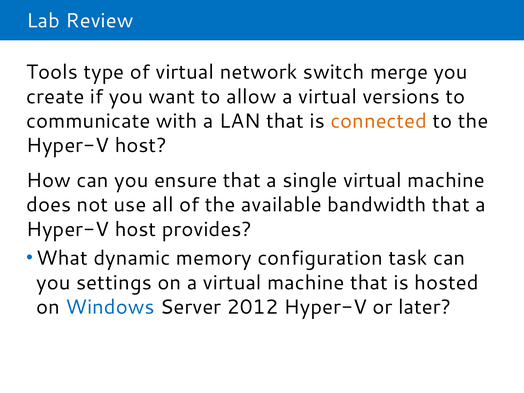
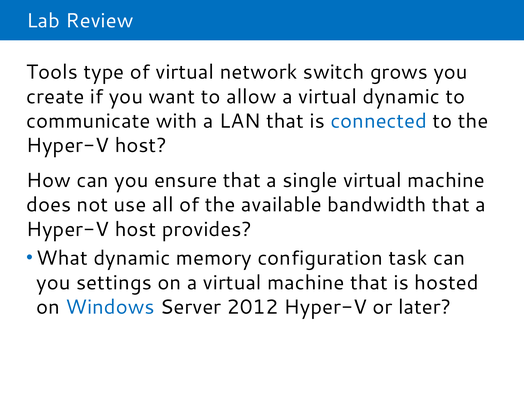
merge: merge -> grows (399, 72)
virtual versions: versions -> dynamic (401, 97)
connected colour: orange -> blue (379, 121)
